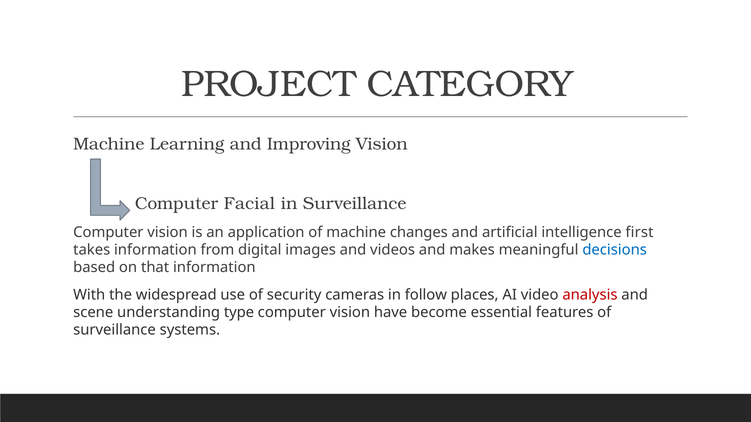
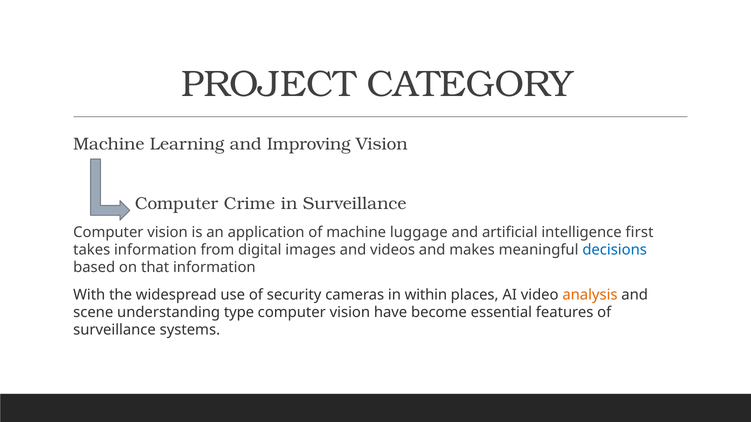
Facial: Facial -> Crime (249, 204)
changes: changes -> luggage (419, 232)
follow: follow -> within (426, 295)
analysis colour: red -> orange (590, 295)
